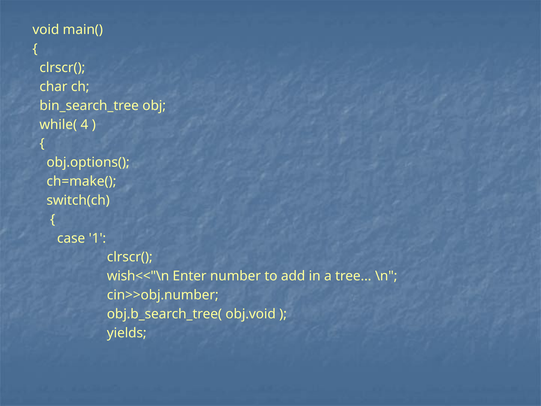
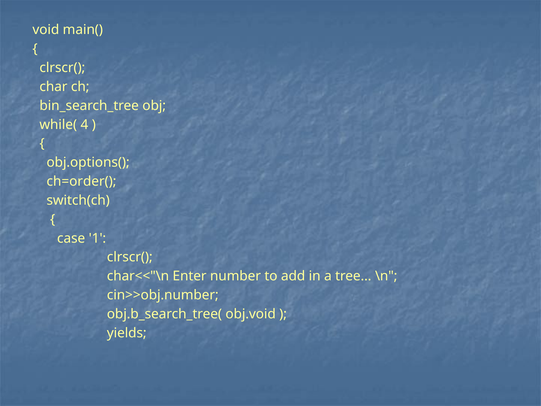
ch=make(: ch=make( -> ch=order( (81, 181)
wish<<"\n: wish<<"\n -> char<<"\n (138, 276)
